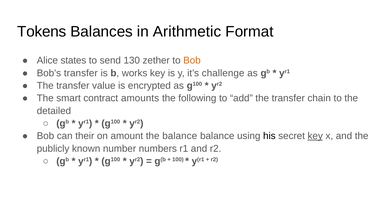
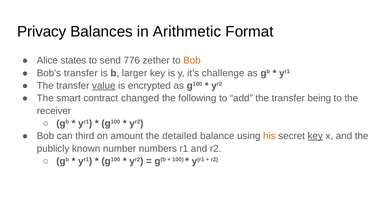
Tokens: Tokens -> Privacy (42, 32)
130: 130 -> 776 (132, 60)
works: works -> larger (135, 73)
value underline: none -> present (104, 86)
amounts: amounts -> changed (140, 98)
chain: chain -> being (319, 98)
detailed: detailed -> receiver (54, 111)
their: their -> third (85, 136)
the balance: balance -> detailed (180, 136)
his colour: black -> orange (269, 136)
